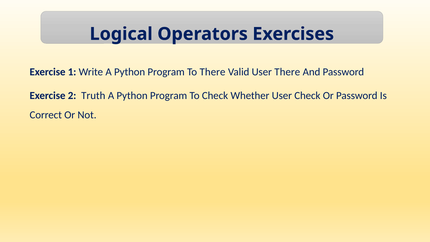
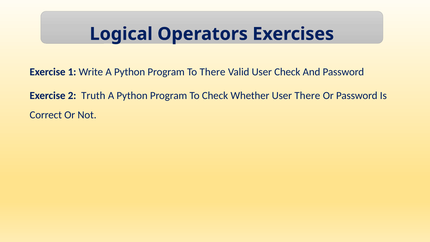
User There: There -> Check (287, 72)
User Check: Check -> There (307, 96)
